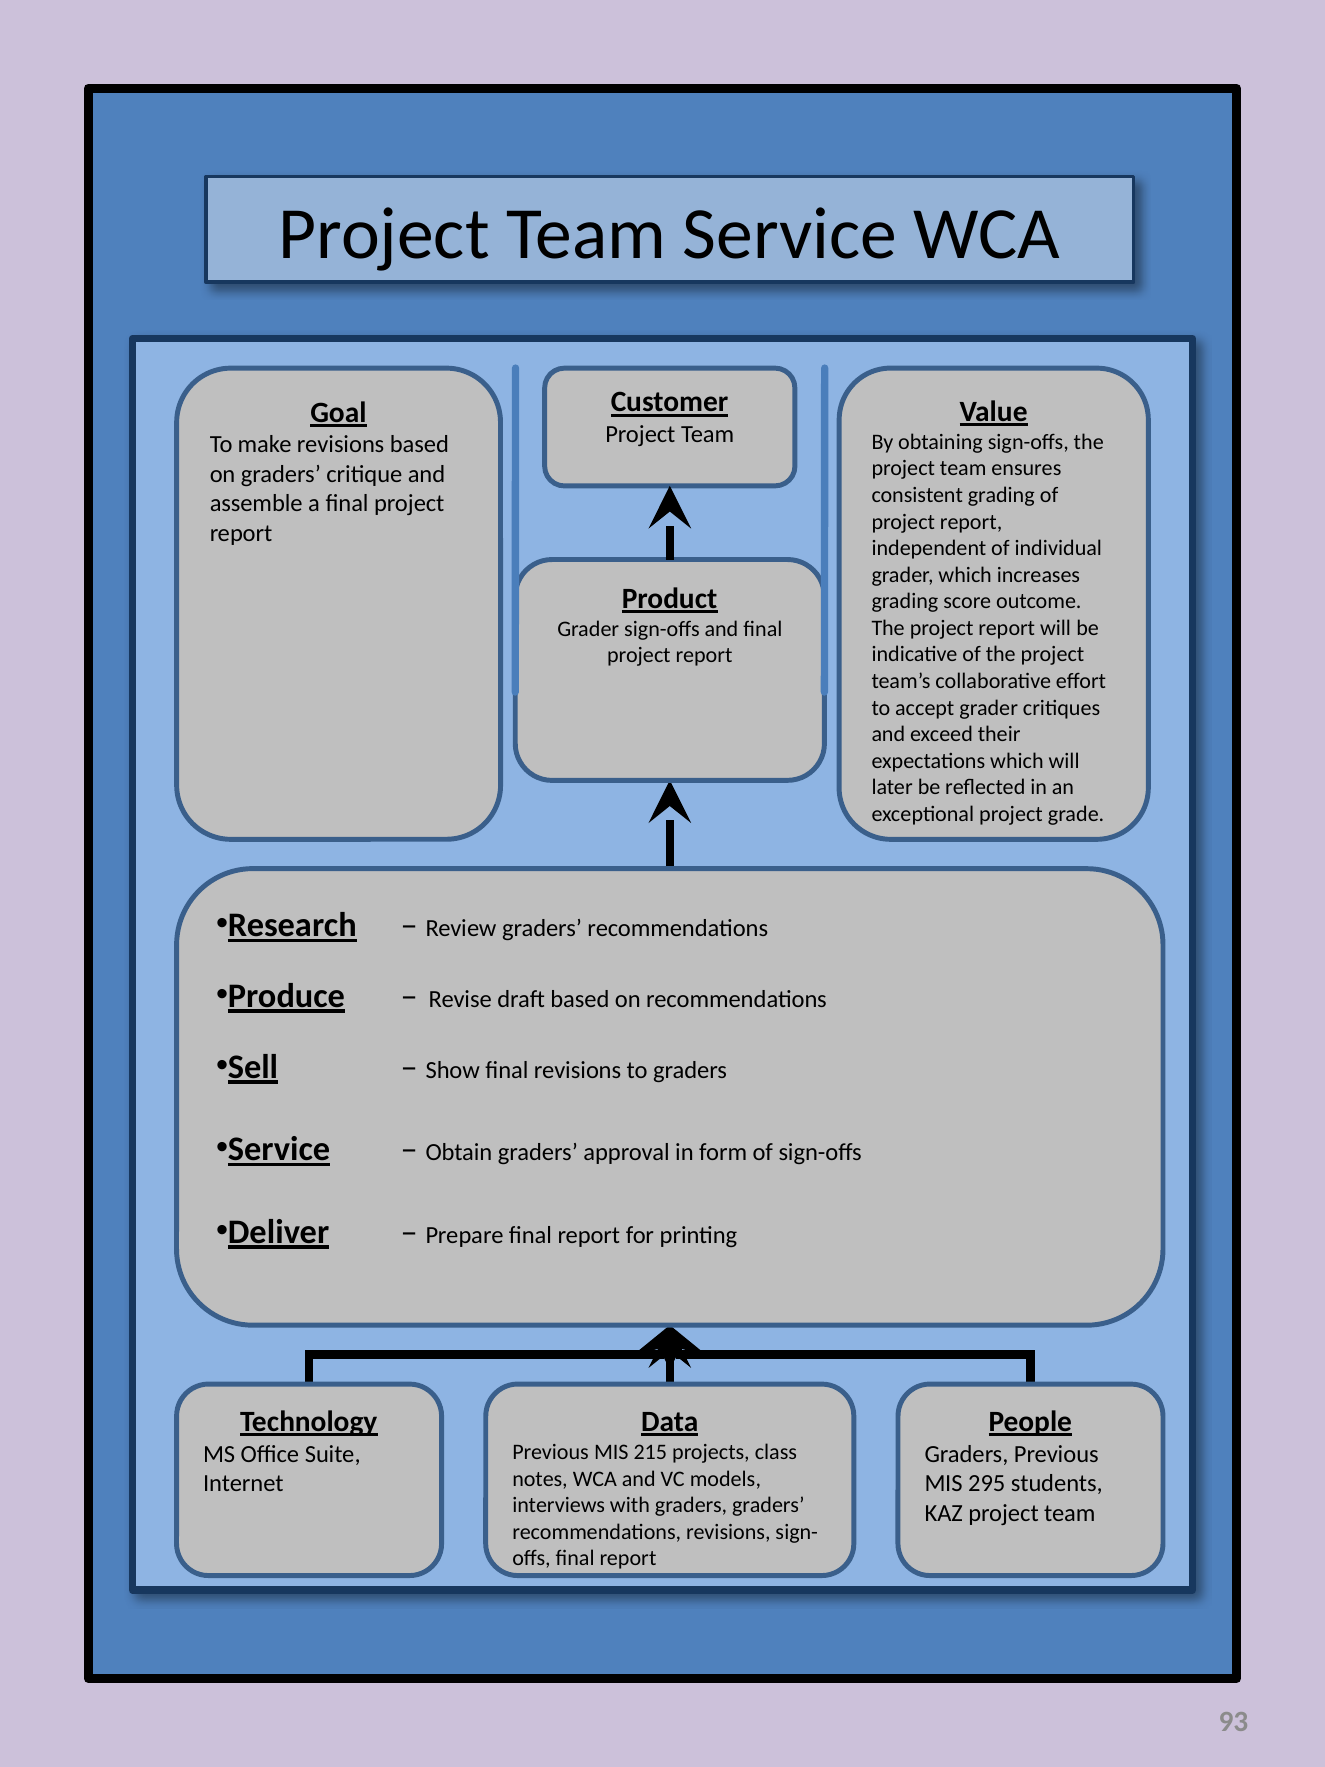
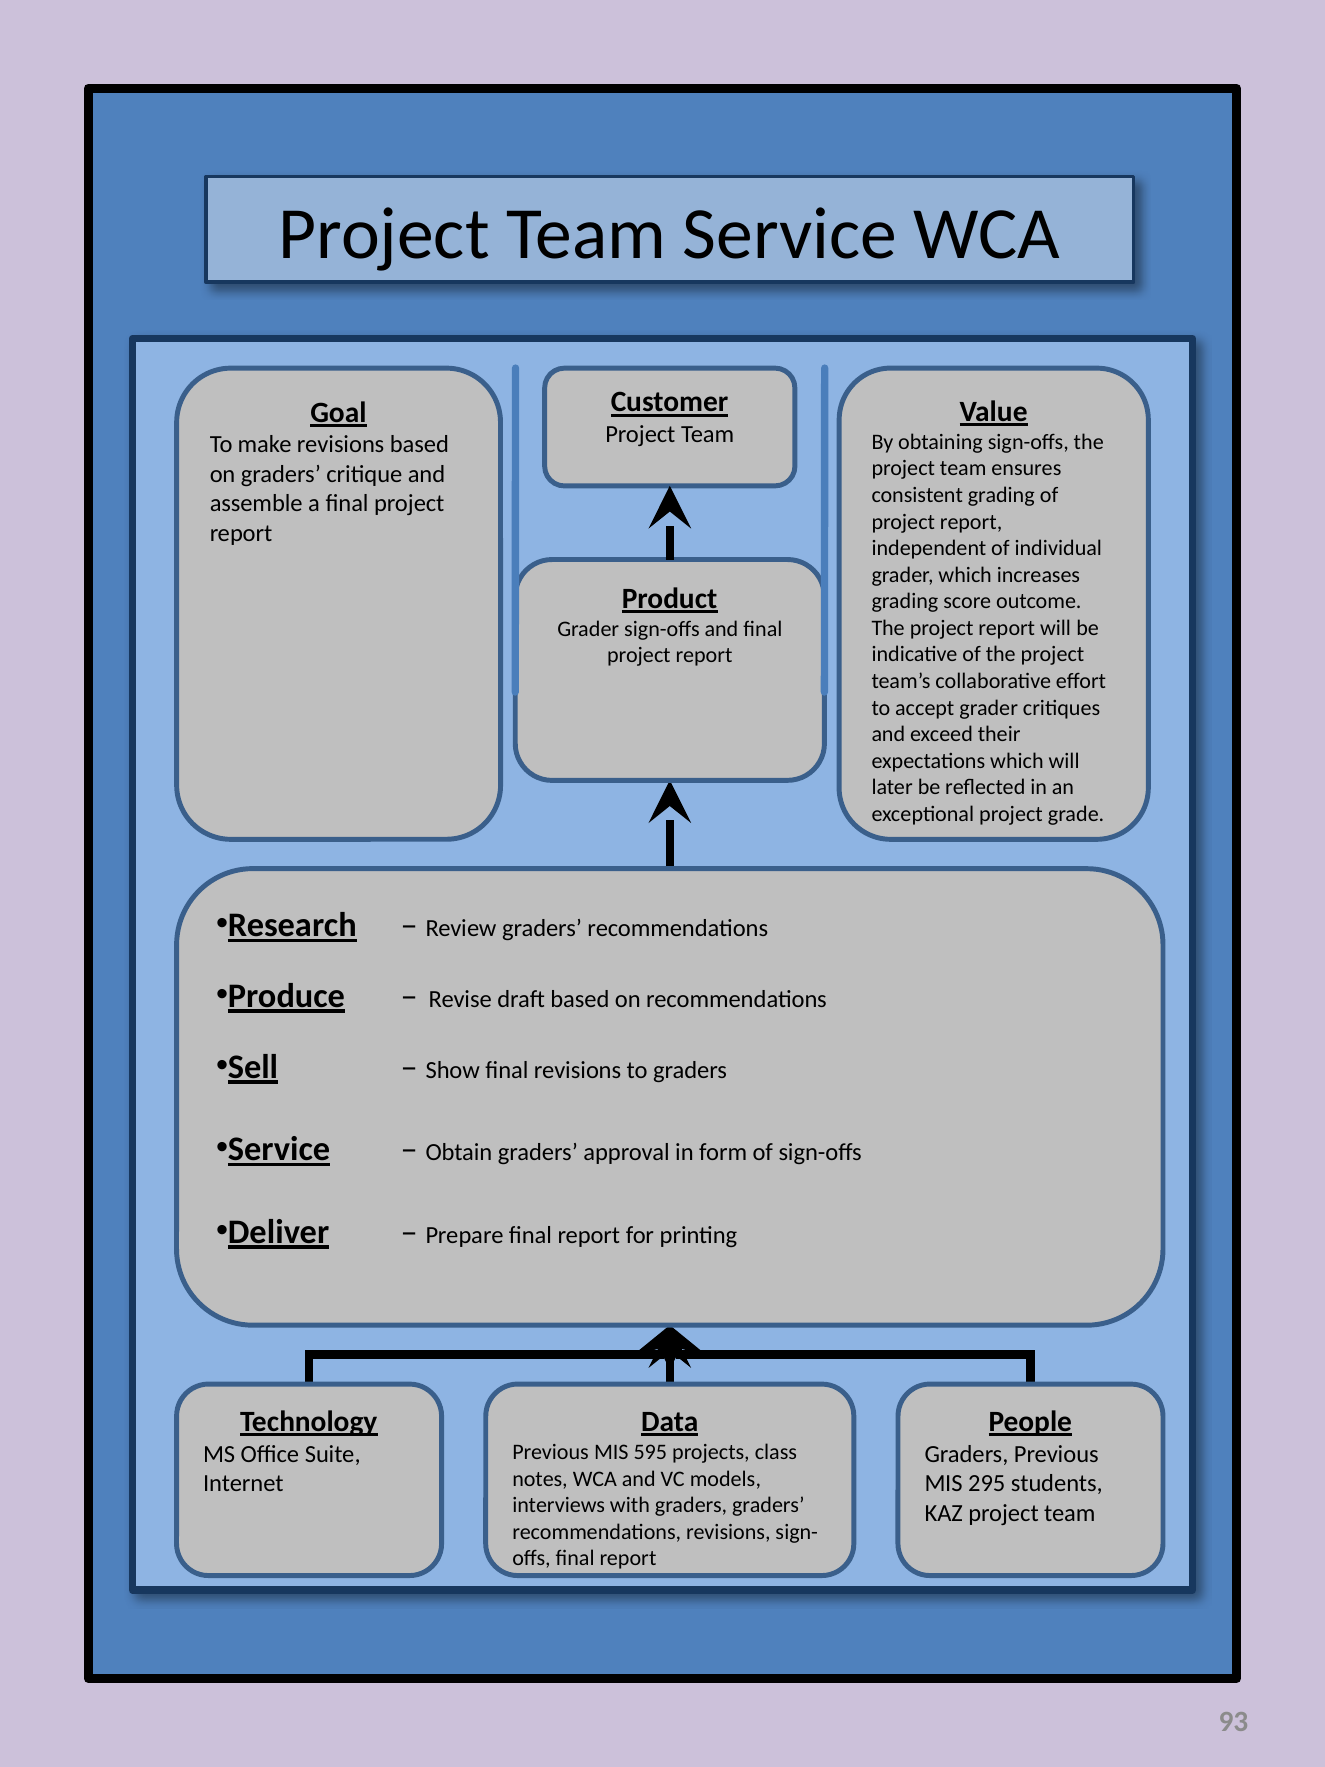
215: 215 -> 595 (650, 1452)
